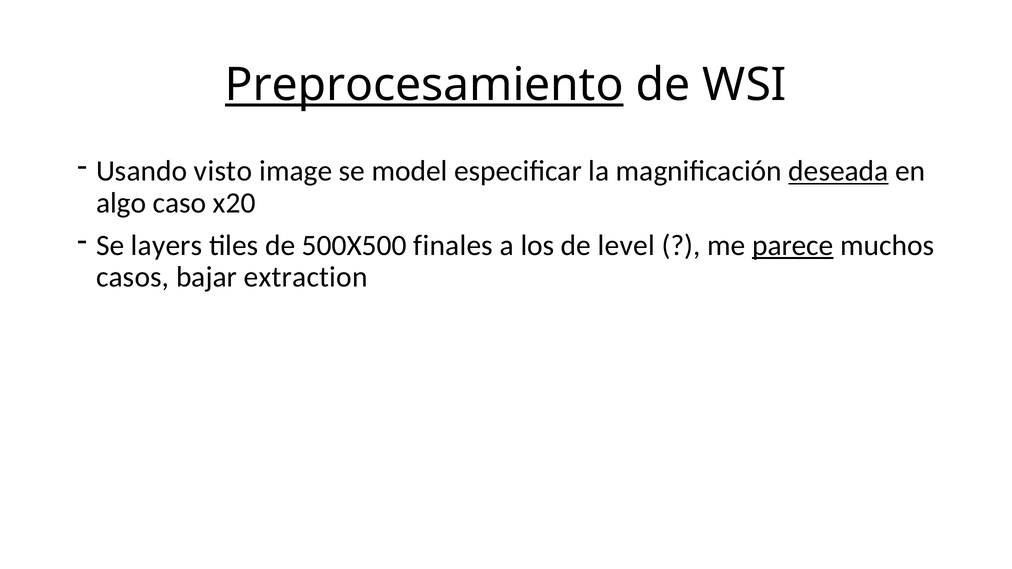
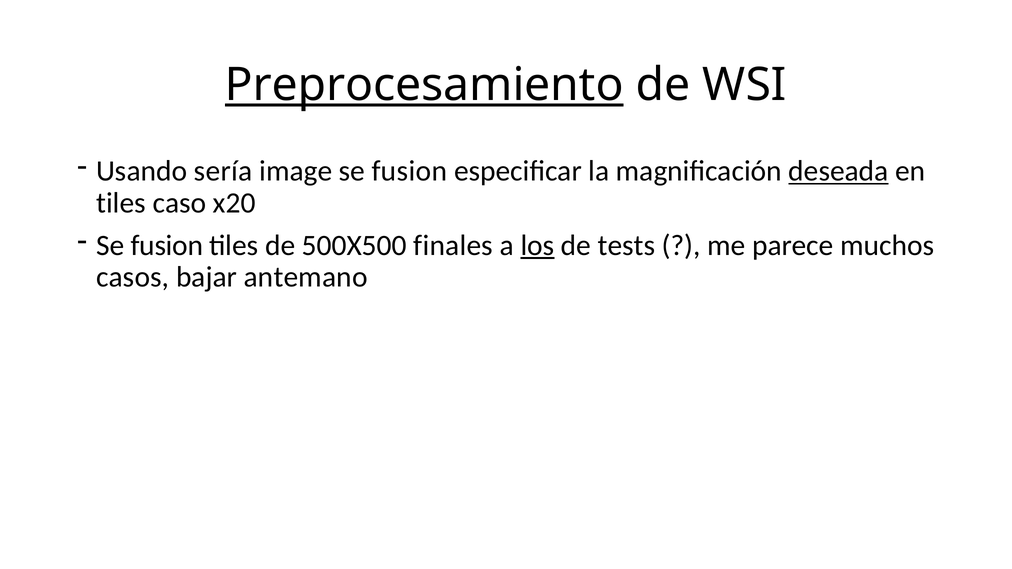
visto: visto -> sería (223, 171)
image se model: model -> fusion (409, 171)
algo: algo -> tiles (121, 203)
layers: layers -> fusion (167, 245)
los underline: none -> present (537, 245)
level: level -> tests (626, 245)
parece underline: present -> none (793, 245)
extraction: extraction -> antemano (306, 277)
